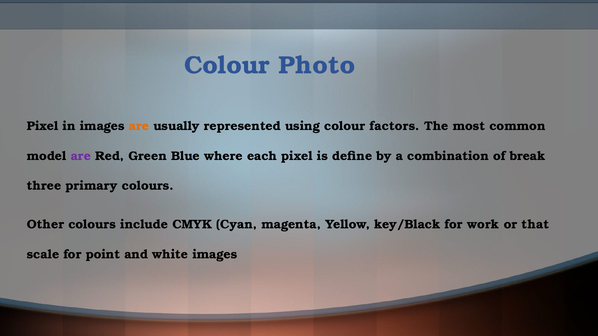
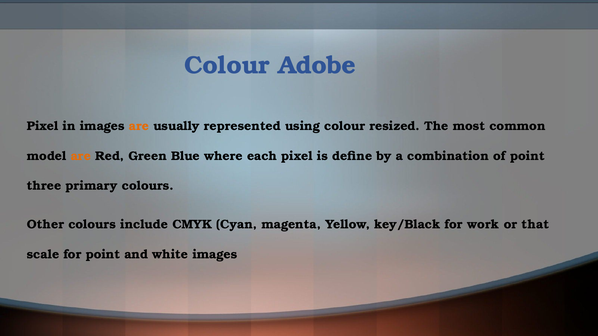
Photo: Photo -> Adobe (317, 65)
factors: factors -> resized (395, 126)
are colour: purple -> orange (81, 156)
of break: break -> point (527, 156)
